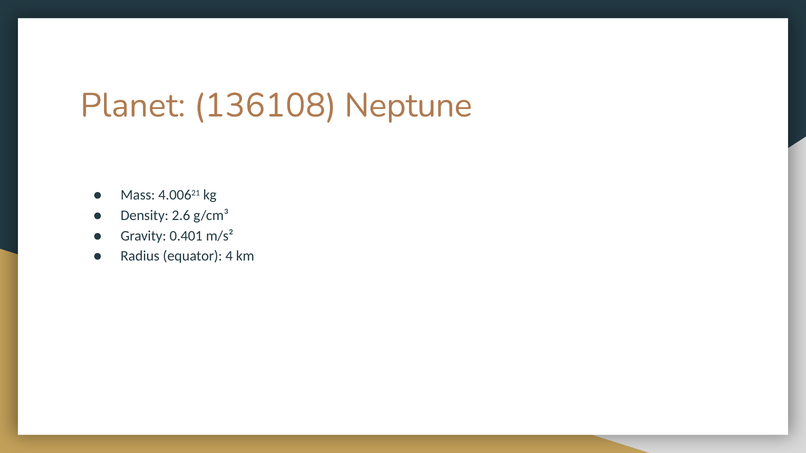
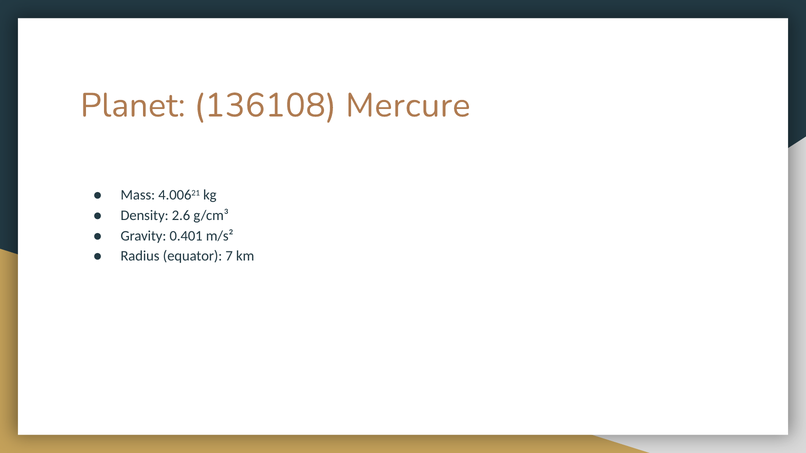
Neptune: Neptune -> Mercure (408, 106)
4: 4 -> 7 (229, 256)
